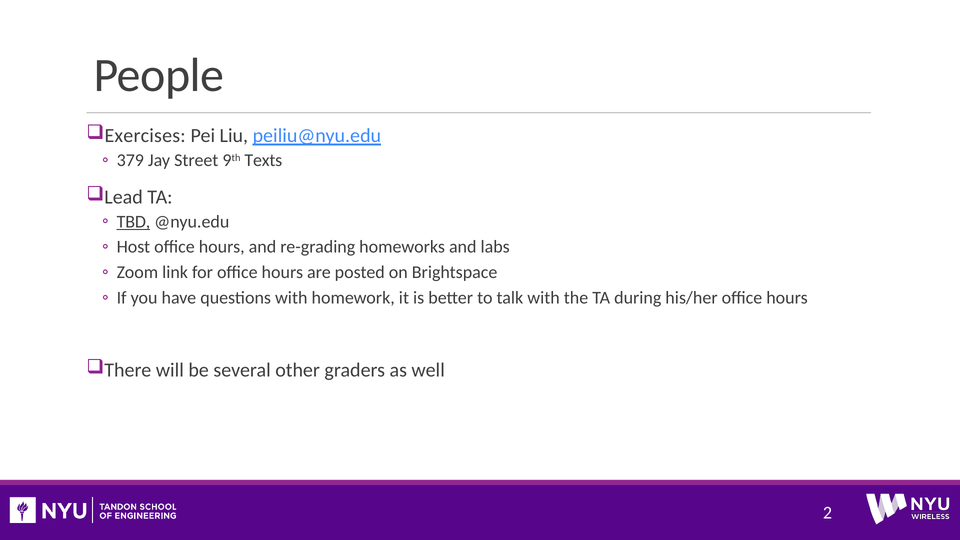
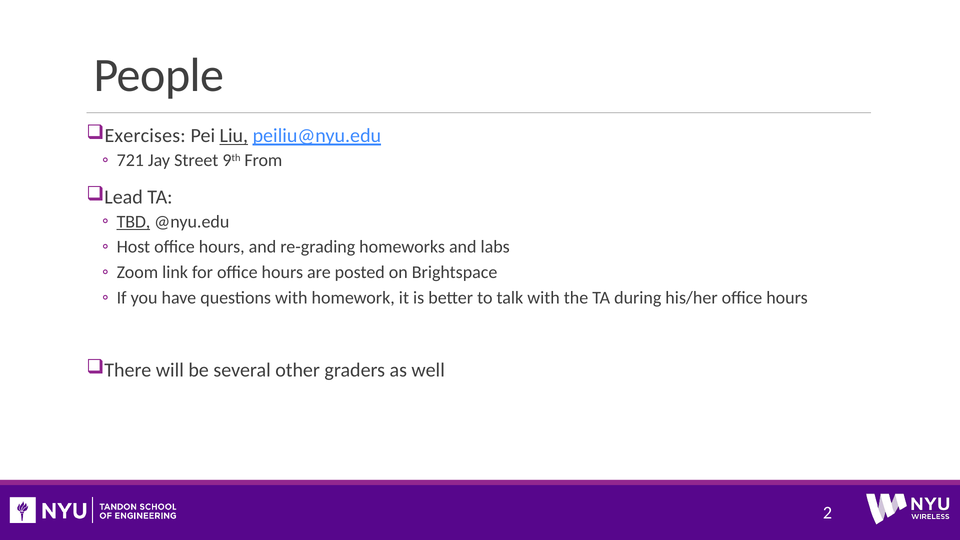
Liu underline: none -> present (234, 136)
379: 379 -> 721 (130, 161)
Texts: Texts -> From (263, 161)
